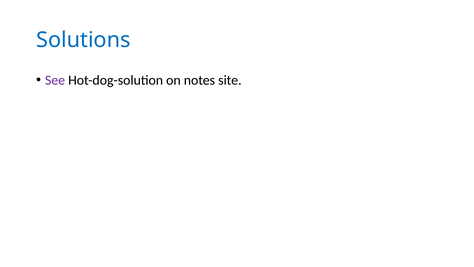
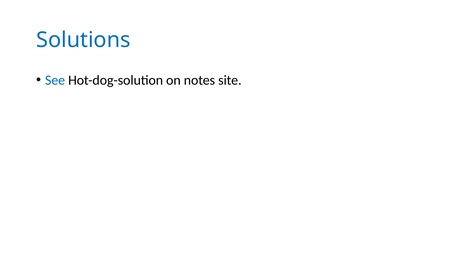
See colour: purple -> blue (55, 80)
